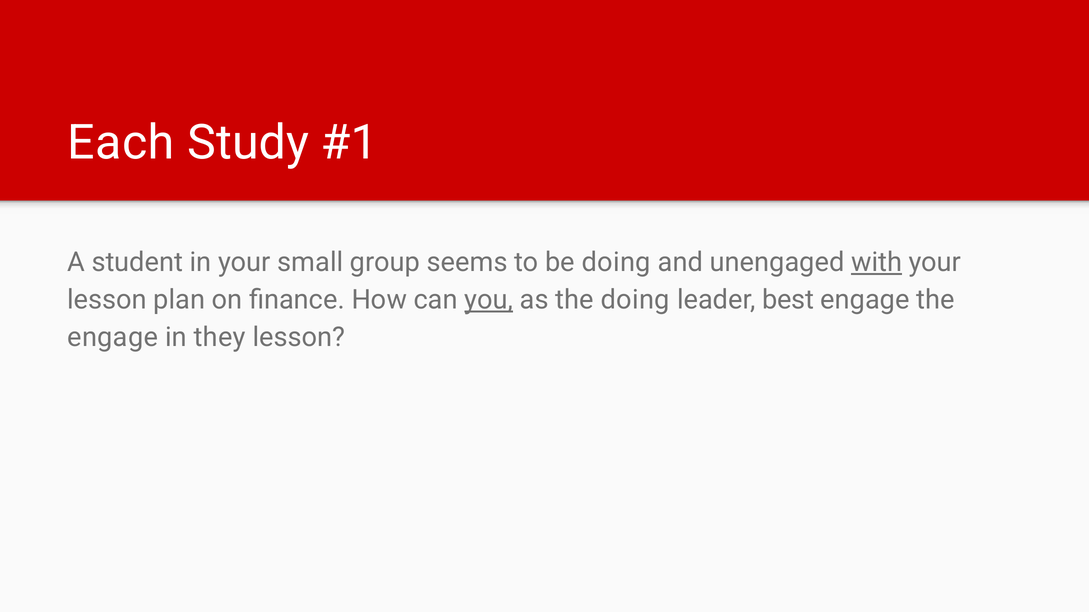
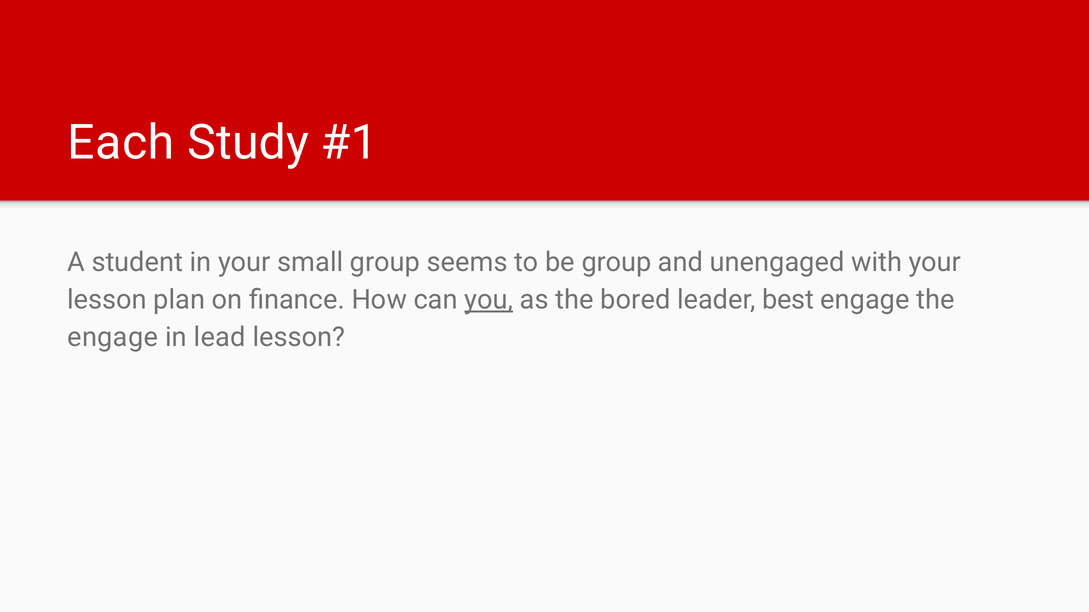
be doing: doing -> group (617, 263)
with underline: present -> none (877, 263)
the doing: doing -> bored (635, 300)
they: they -> lead (220, 338)
